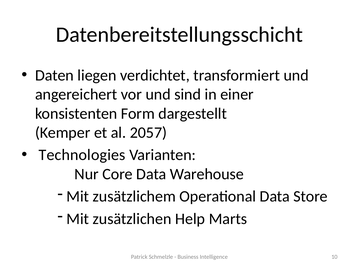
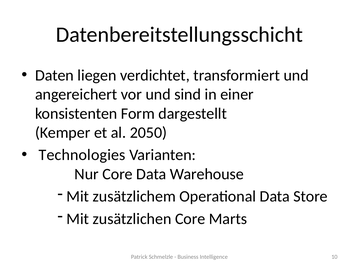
2057: 2057 -> 2050 (148, 133)
zusätzlichen Help: Help -> Core (190, 219)
